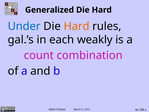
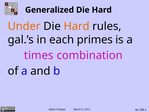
Under colour: blue -> orange (24, 26)
weakly: weakly -> primes (95, 40)
count: count -> times (39, 55)
